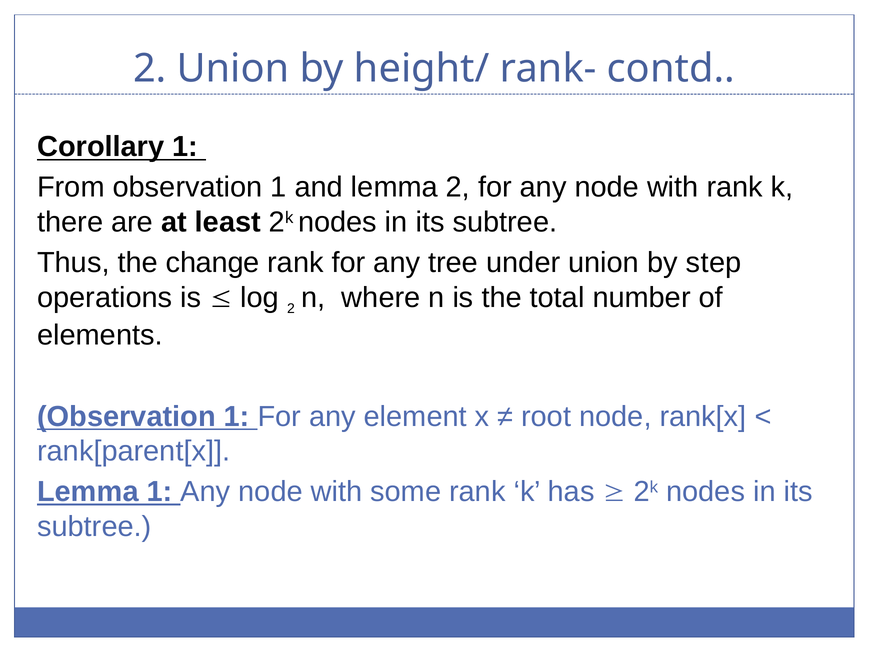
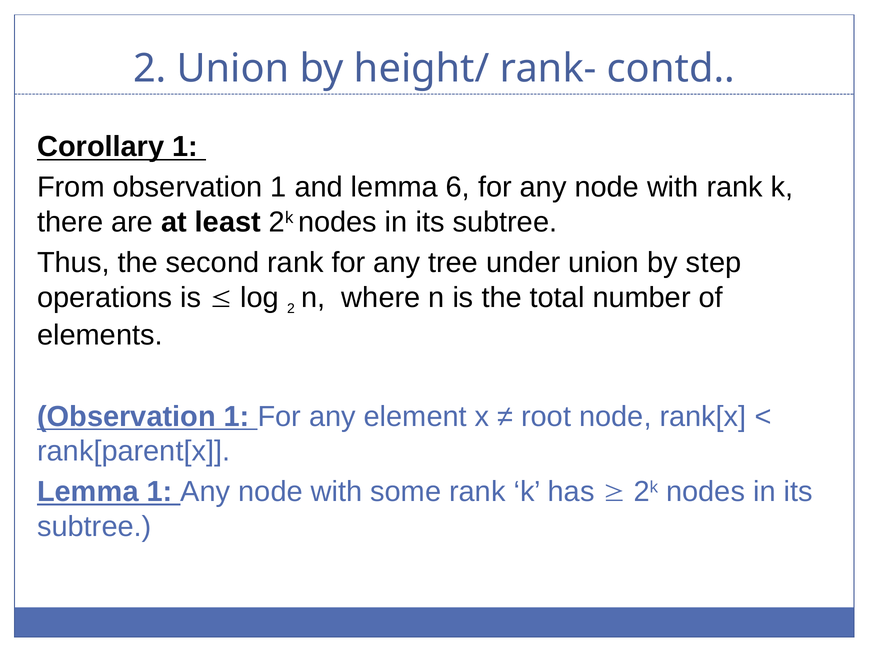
lemma 2: 2 -> 6 (458, 187)
change: change -> second (213, 263)
